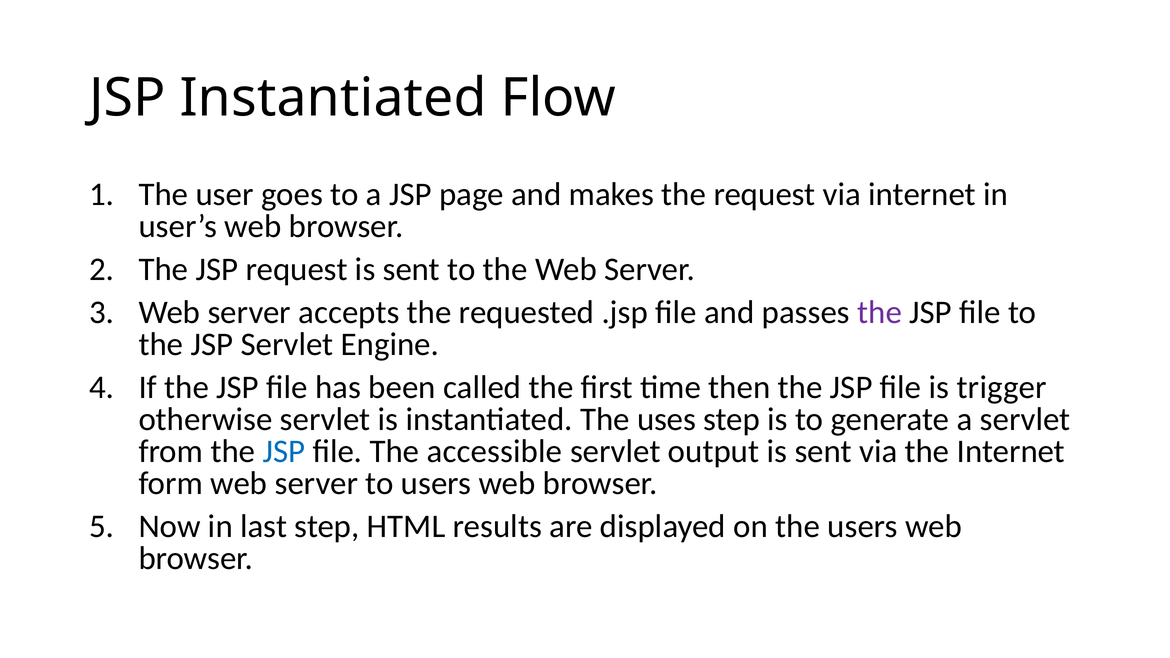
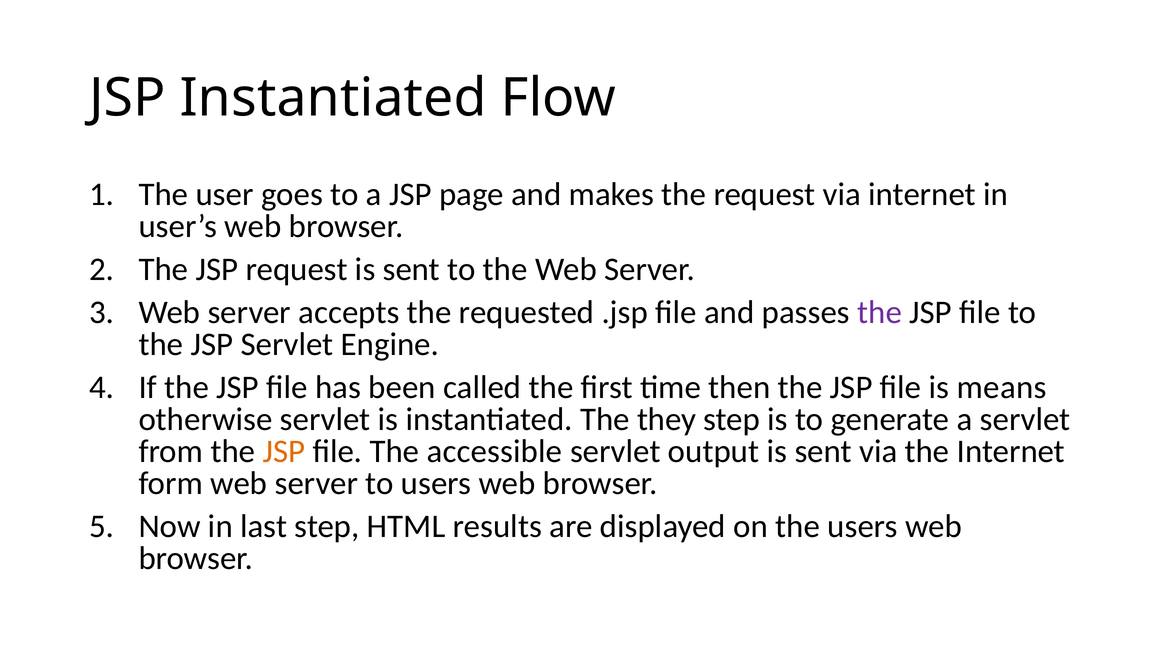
trigger: trigger -> means (1002, 387)
uses: uses -> they (667, 419)
JSP colour: blue -> orange (284, 451)
